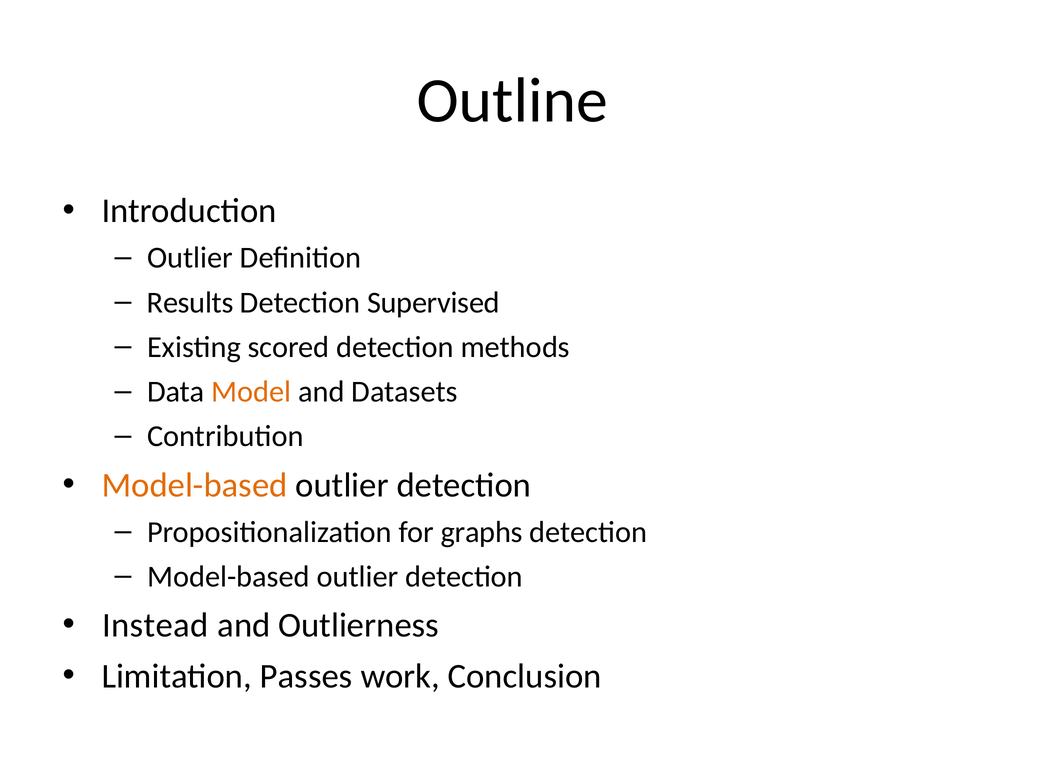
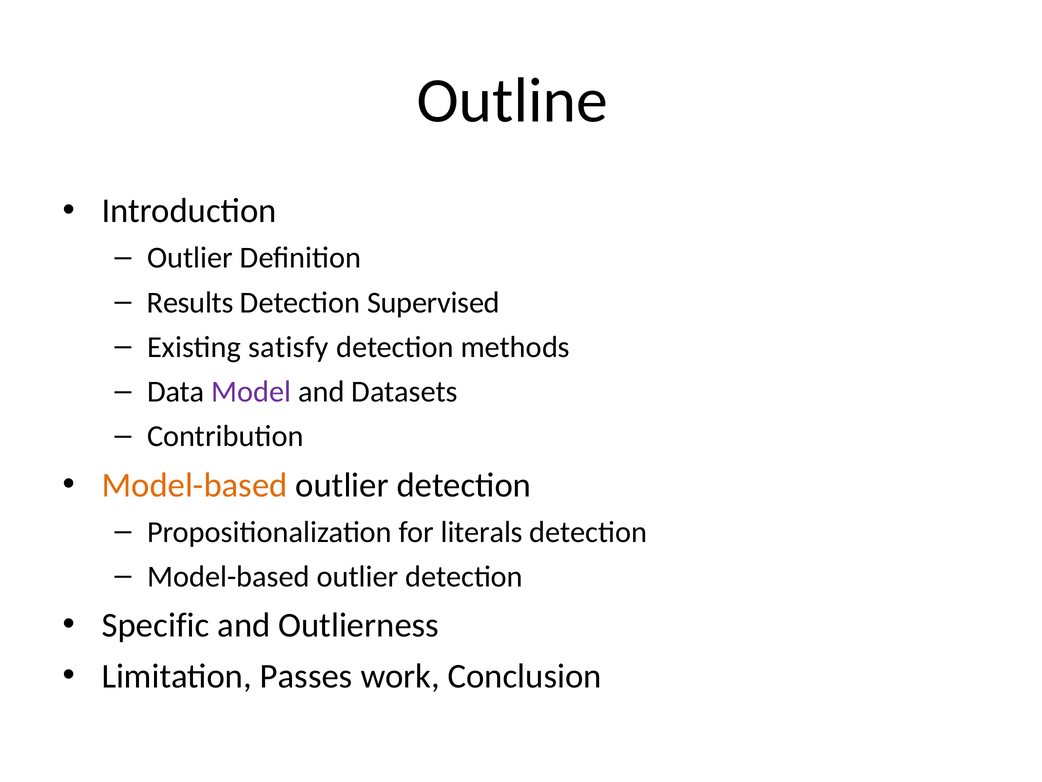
scored: scored -> satisfy (288, 347)
Model colour: orange -> purple (251, 392)
graphs: graphs -> literals (482, 532)
Instead: Instead -> Specific (156, 625)
